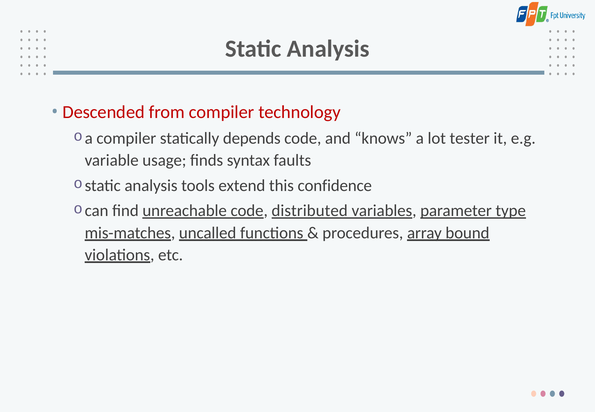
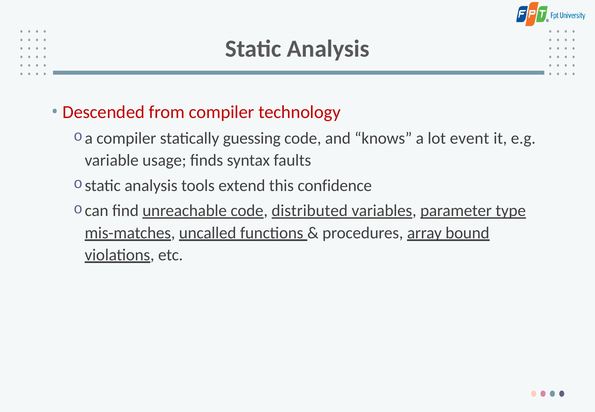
depends: depends -> guessing (252, 138)
tester: tester -> event (470, 138)
